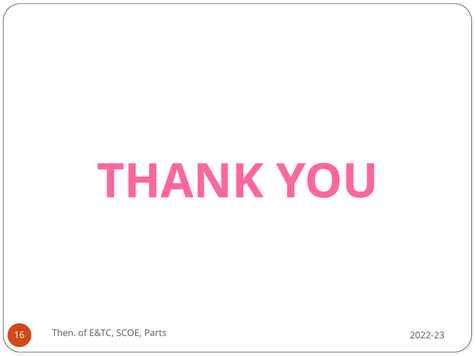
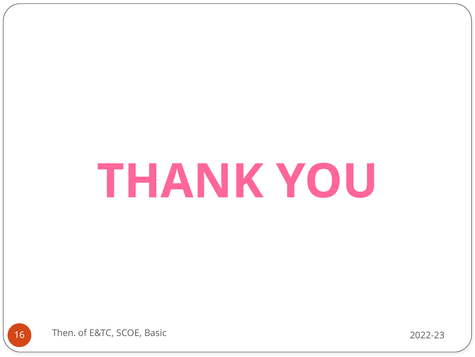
Parts: Parts -> Basic (155, 332)
